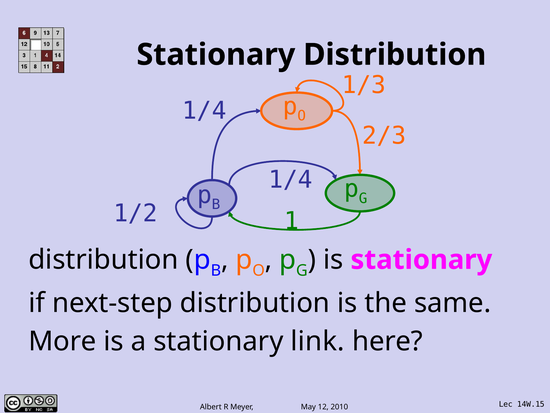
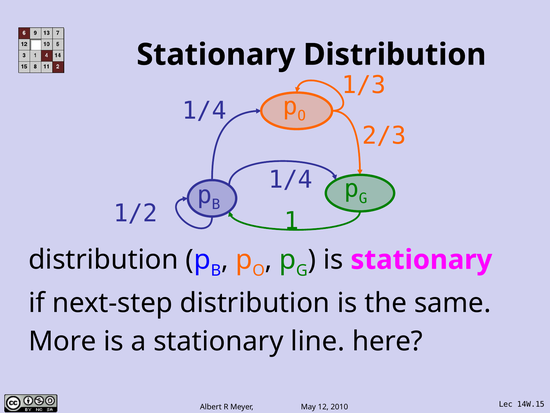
link: link -> line (318, 341)
